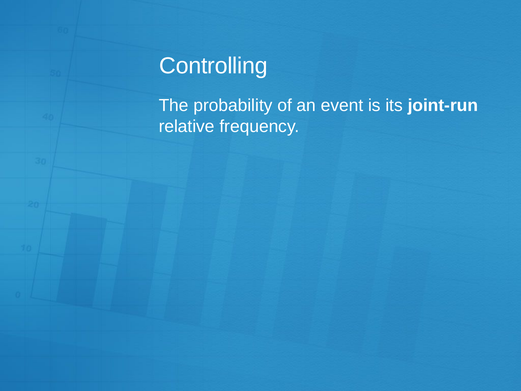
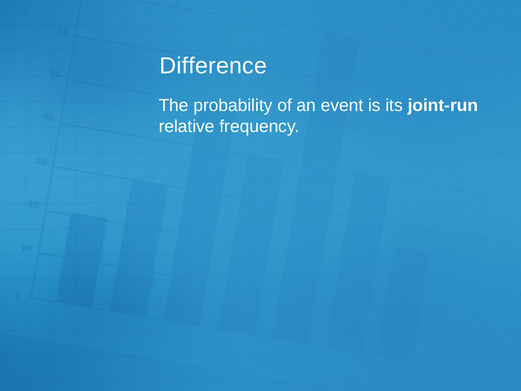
Controlling: Controlling -> Difference (213, 66)
